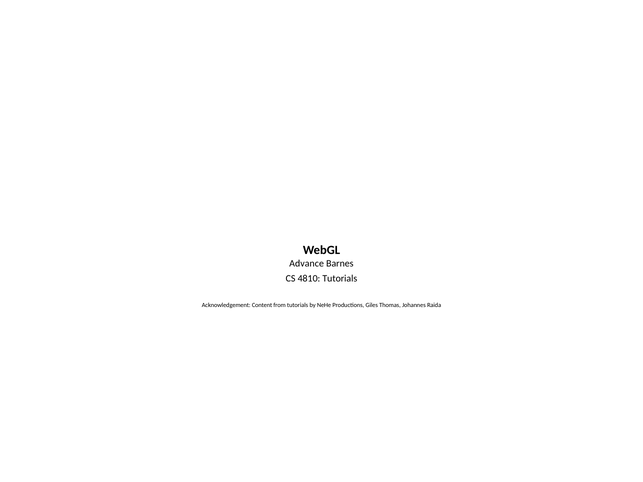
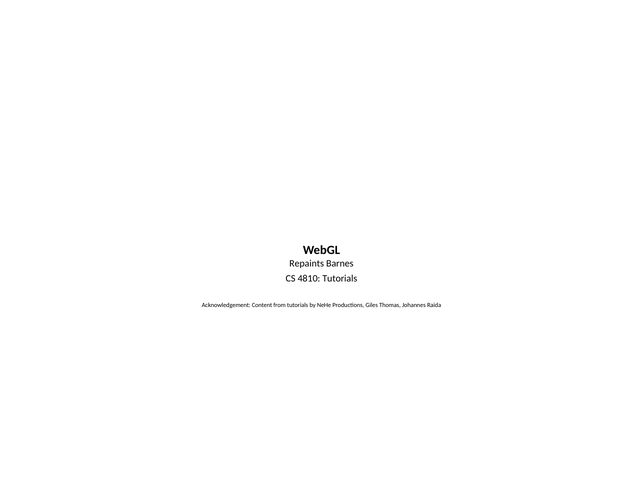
Advance: Advance -> Repaints (307, 264)
